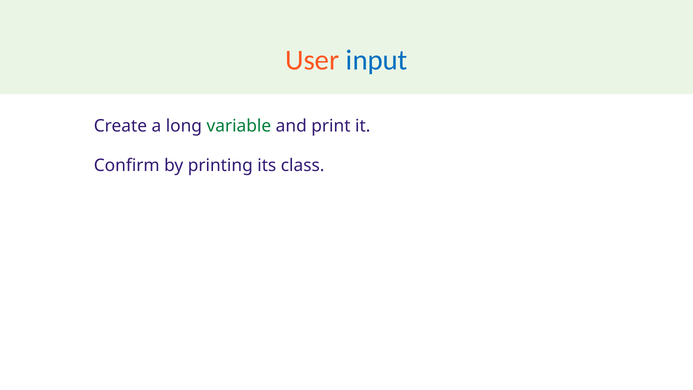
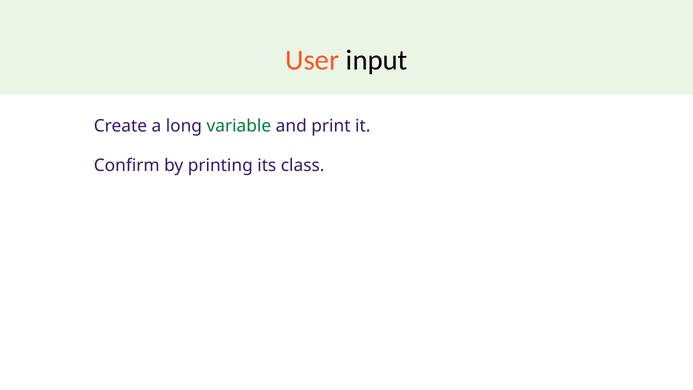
input colour: blue -> black (377, 60)
